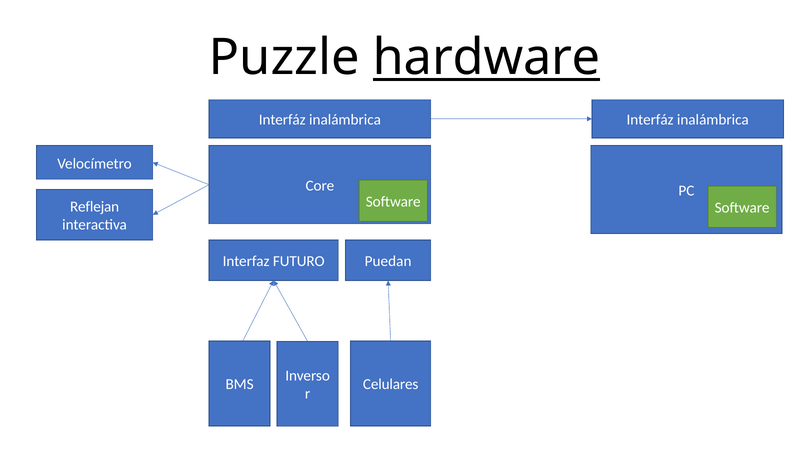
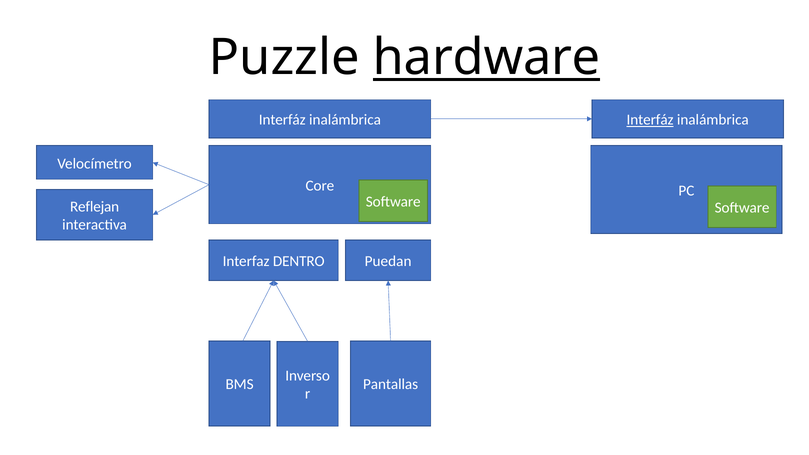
Interfáz underline: none -> present (650, 120)
FUTURO: FUTURO -> DENTRO (299, 261)
Celulares: Celulares -> Pantallas (391, 385)
